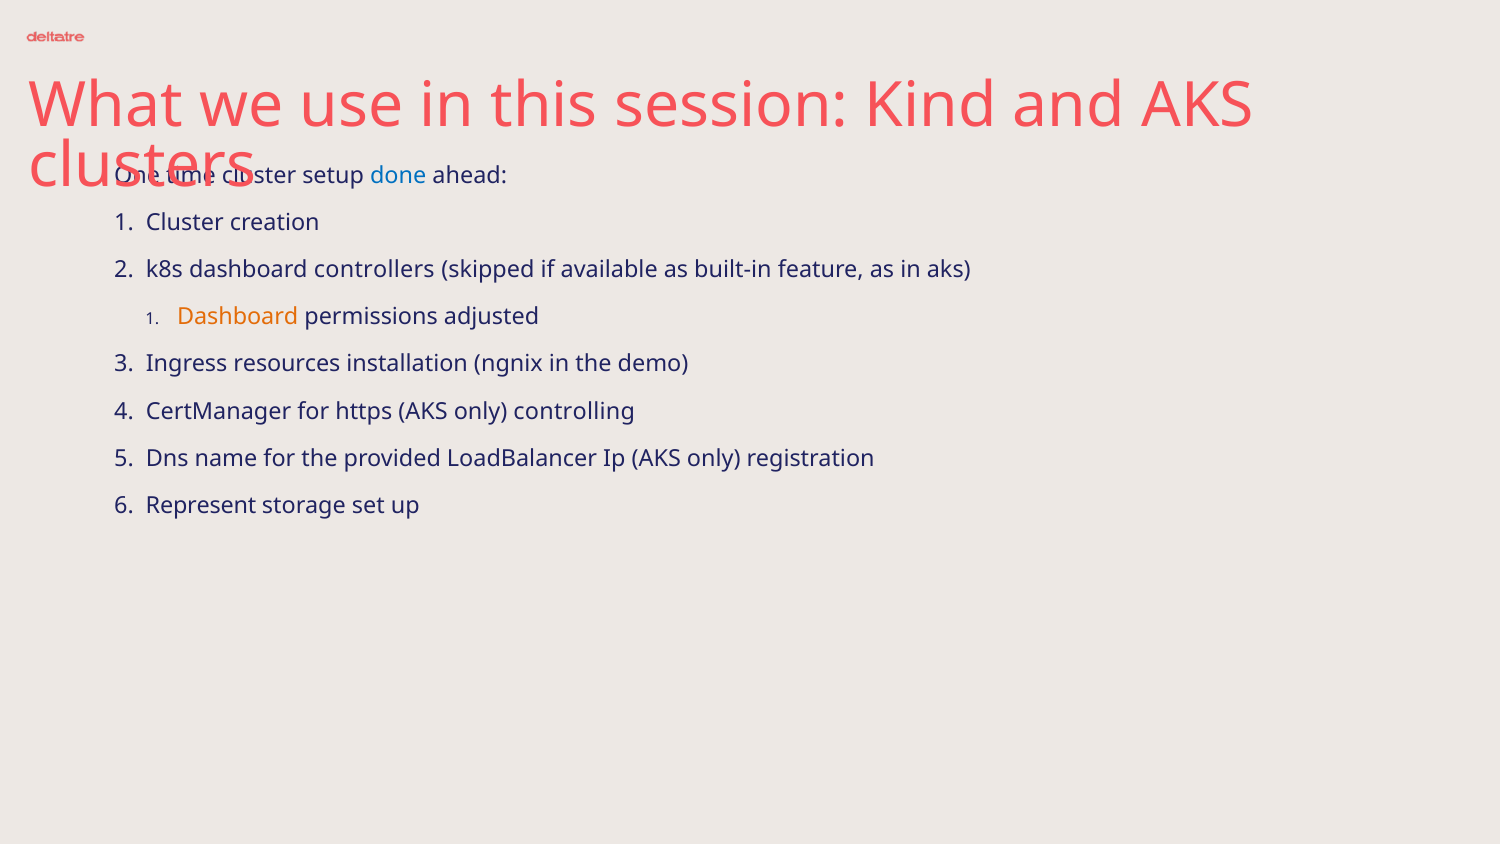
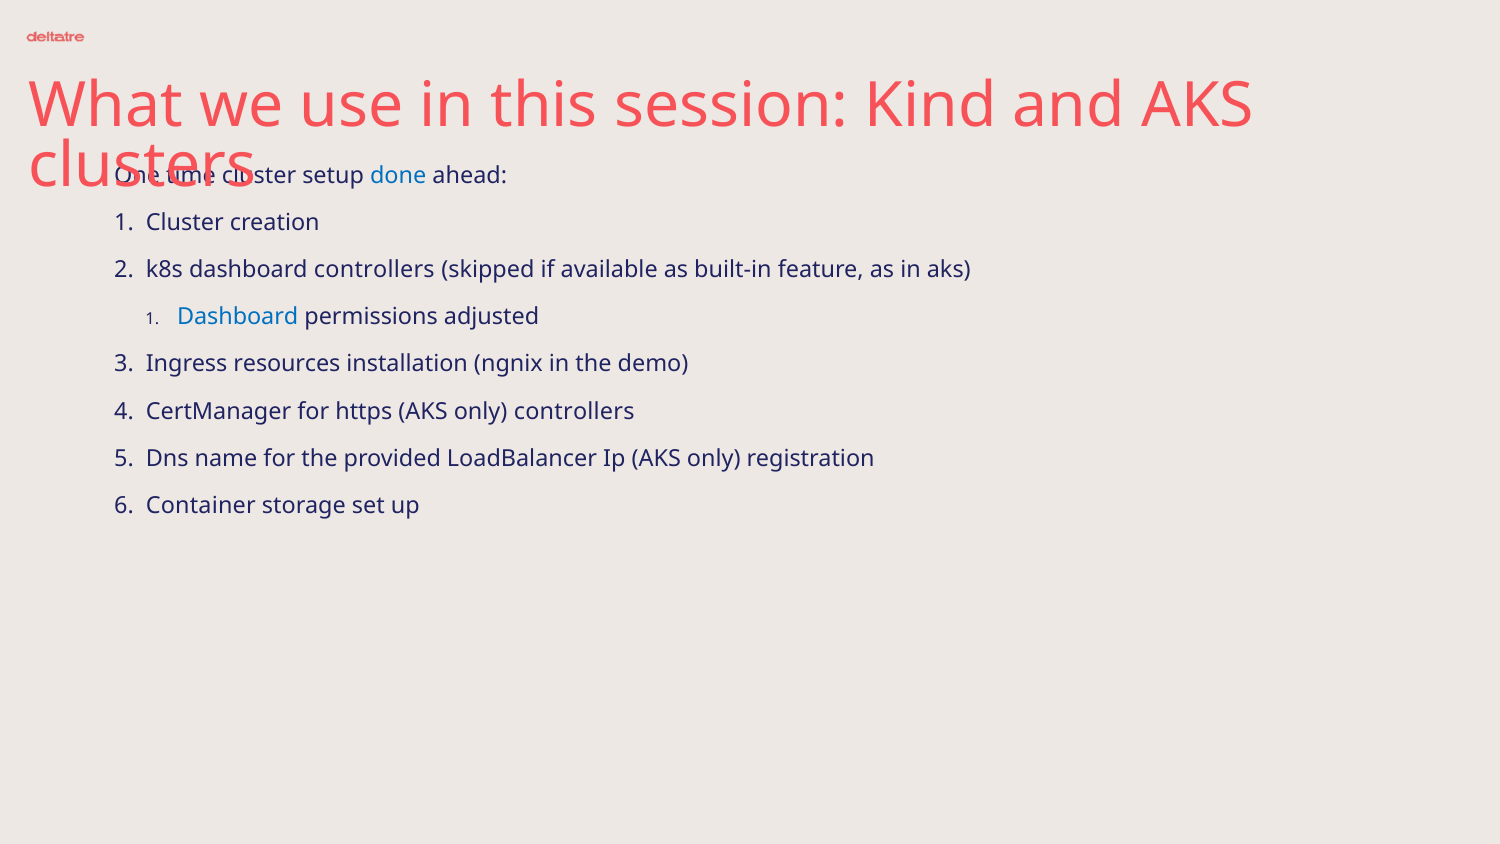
Dashboard colour: orange -> blue (238, 317)
only controlling: controlling -> controllers (574, 411)
Represent: Represent -> Container (201, 506)
